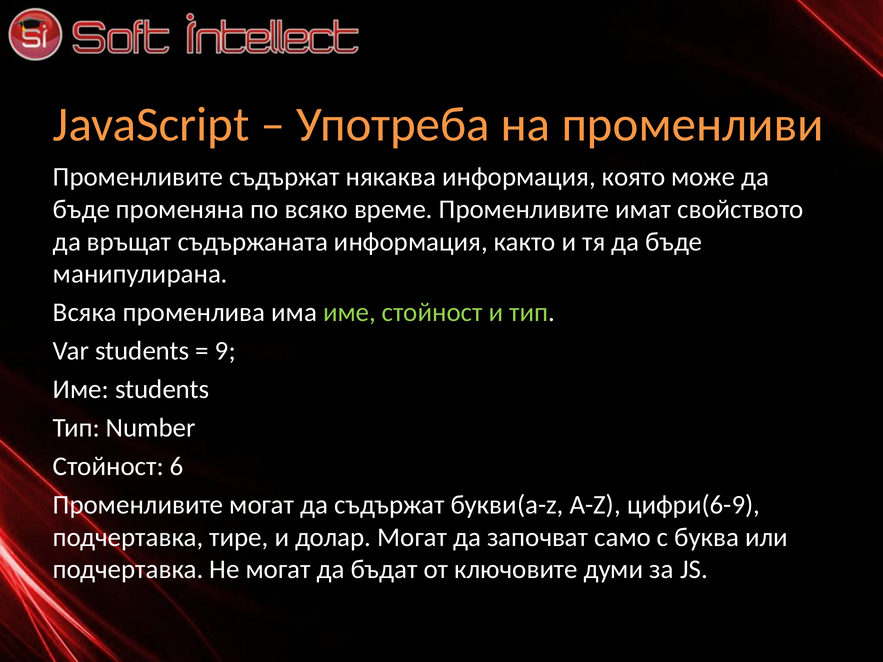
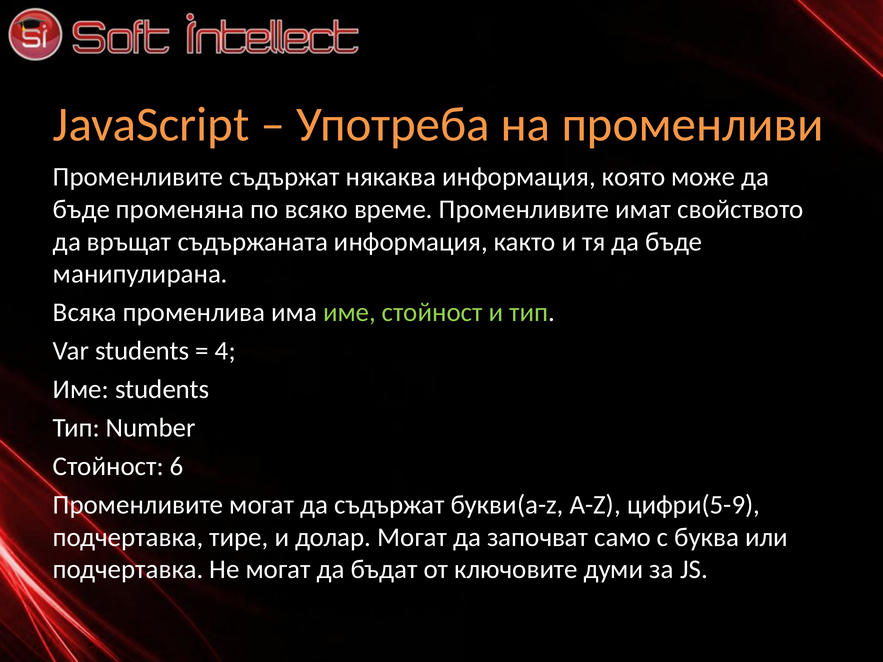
9: 9 -> 4 (225, 351)
цифри(6-9: цифри(6-9 -> цифри(5-9 (694, 505)
